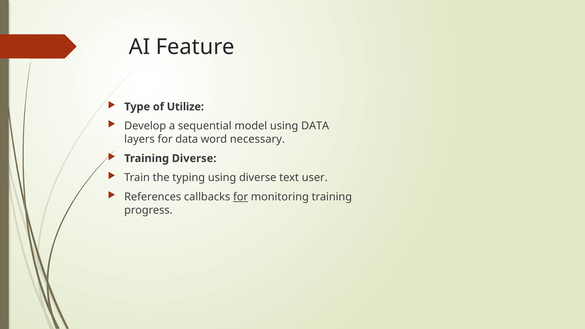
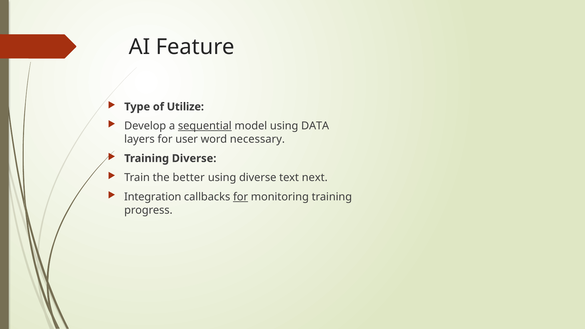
sequential underline: none -> present (205, 126)
for data: data -> user (187, 139)
typing: typing -> better (189, 178)
user: user -> next (315, 178)
References: References -> Integration (153, 197)
